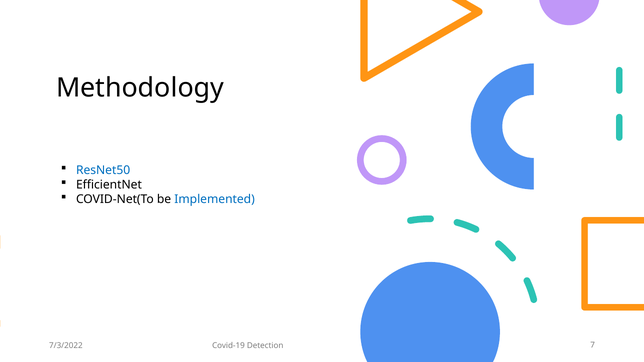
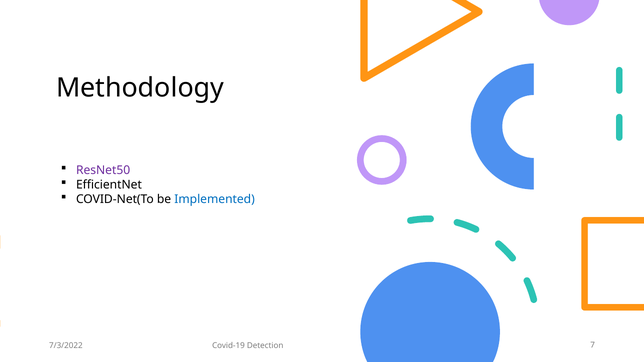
ResNet50 colour: blue -> purple (103, 171)
